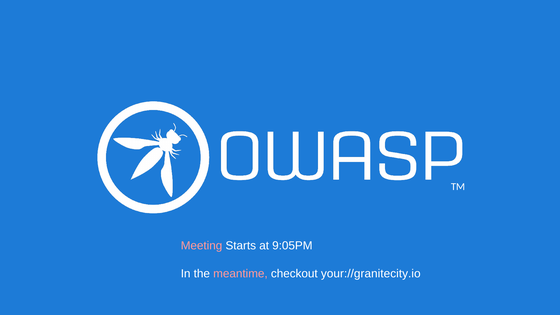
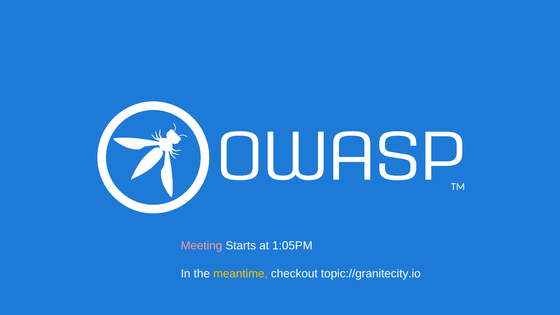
9:05PM: 9:05PM -> 1:05PM (292, 246)
meantime colour: pink -> yellow (240, 274)
your://granitecity.io: your://granitecity.io -> topic://granitecity.io (371, 274)
